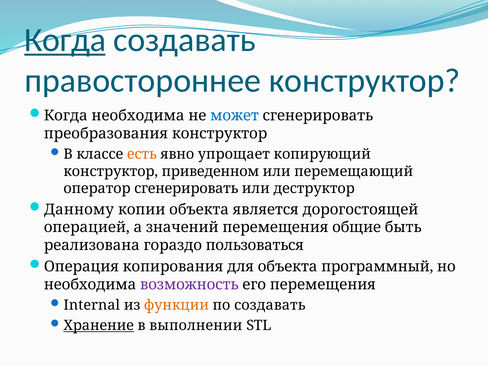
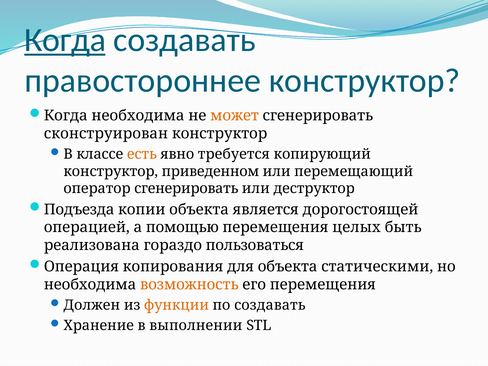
может colour: blue -> orange (235, 116)
преобразования: преобразования -> сконструирован (106, 134)
упрощает: упрощает -> требуется (234, 154)
Данному: Данному -> Подъезда (79, 209)
значений: значений -> помощью (182, 227)
общие: общие -> целых (356, 227)
программный: программный -> статическими (377, 267)
возможность colour: purple -> orange (189, 285)
Internal: Internal -> Должен (92, 305)
Хранение underline: present -> none (99, 326)
